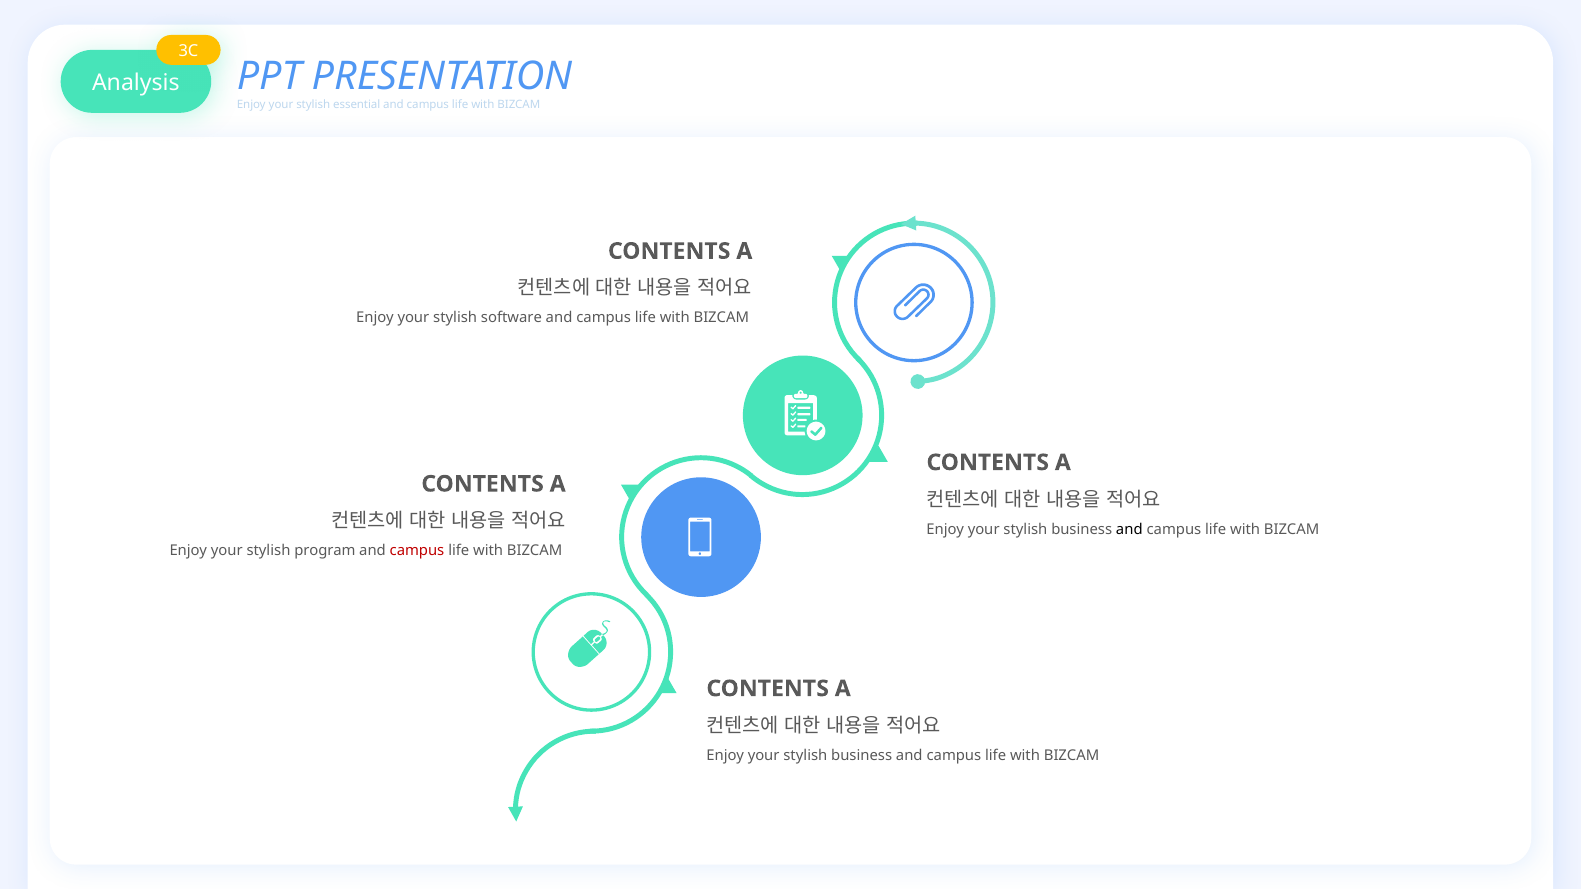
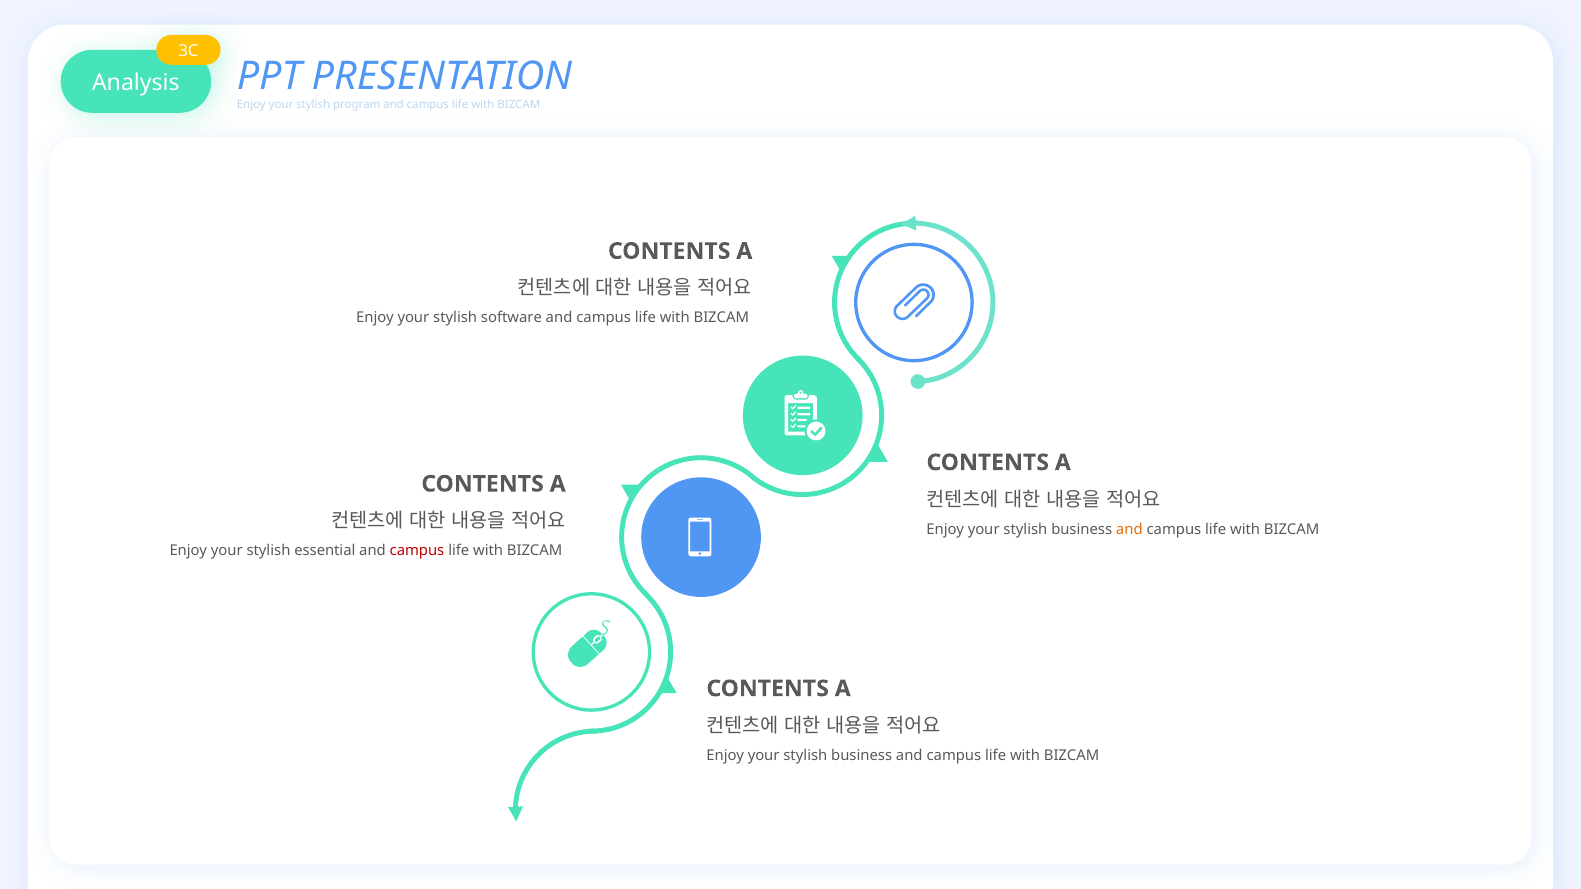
essential: essential -> program (357, 105)
and colour: black -> orange (1129, 529)
program: program -> essential (325, 551)
